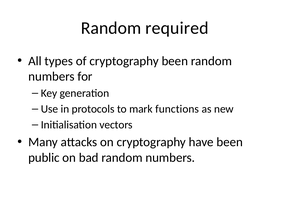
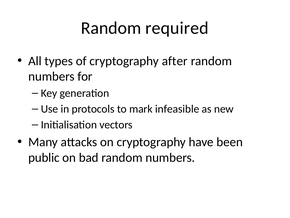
cryptography been: been -> after (175, 61)
functions: functions -> infeasible (177, 109)
